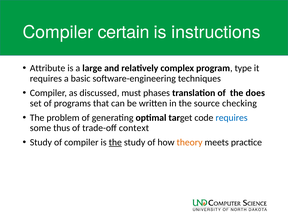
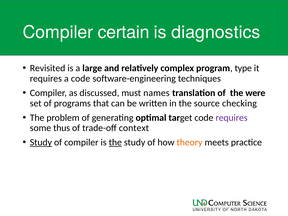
instructions: instructions -> diagnostics (216, 32)
Attribute: Attribute -> Revisited (48, 68)
a basic: basic -> code (81, 79)
phases: phases -> names (156, 93)
does: does -> were (255, 93)
requires colour: blue -> purple (232, 118)
Study underline: none -> present (41, 142)
